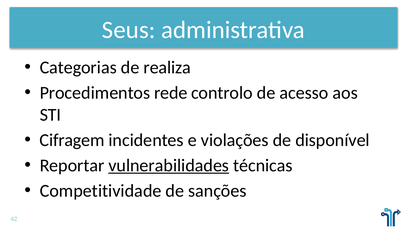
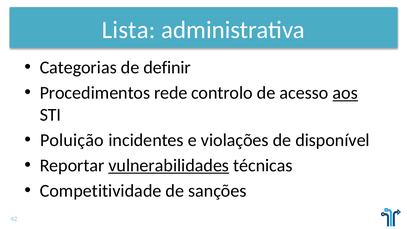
Seus: Seus -> Lista (129, 30)
realiza: realiza -> definir (167, 68)
aos underline: none -> present (345, 93)
Cifragem: Cifragem -> Poluição (72, 140)
